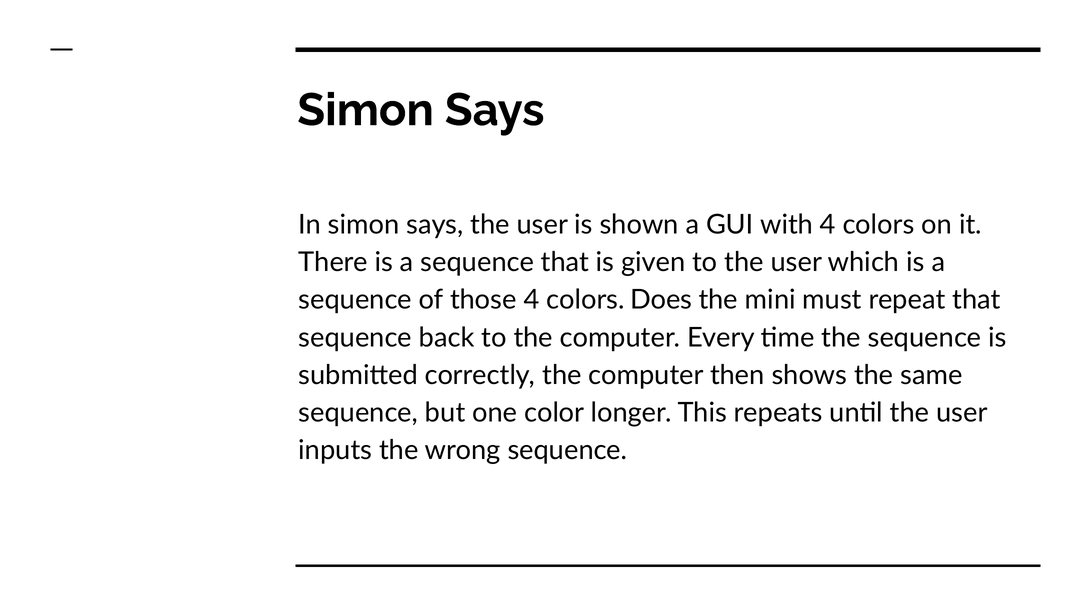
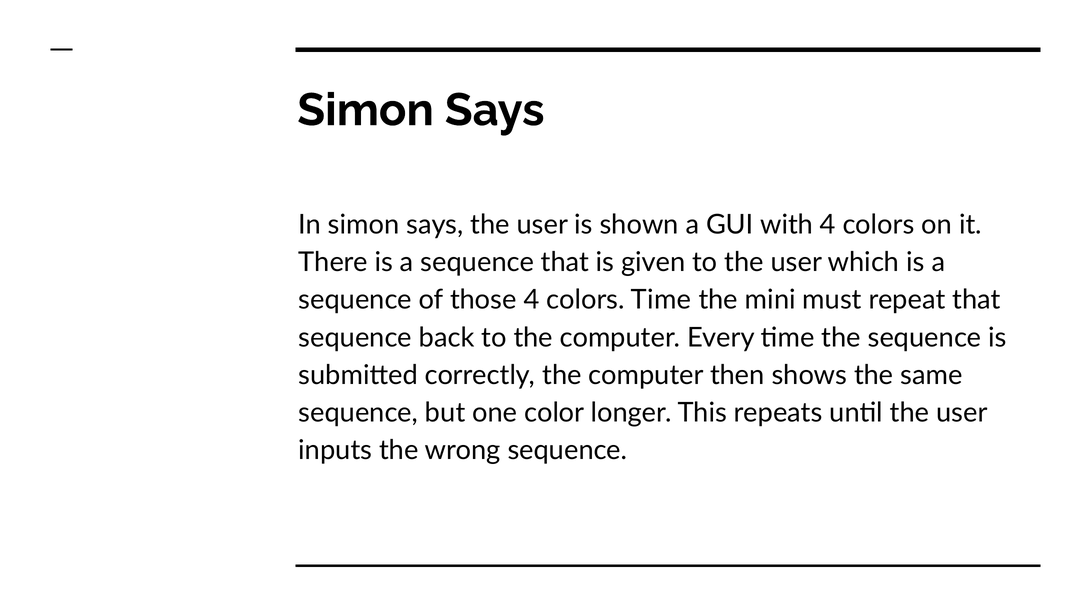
colors Does: Does -> Time (661, 300)
